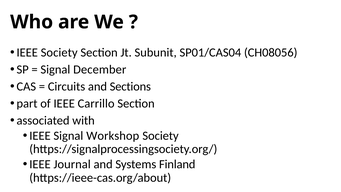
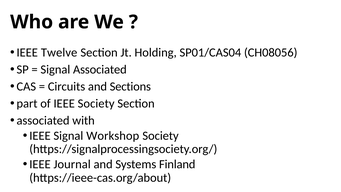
IEEE Society: Society -> Twelve (59, 52)
Subunit: Subunit -> Holding (156, 52)
Signal December: December -> Associated (100, 69)
IEEE Carrillo: Carrillo -> Society (96, 103)
